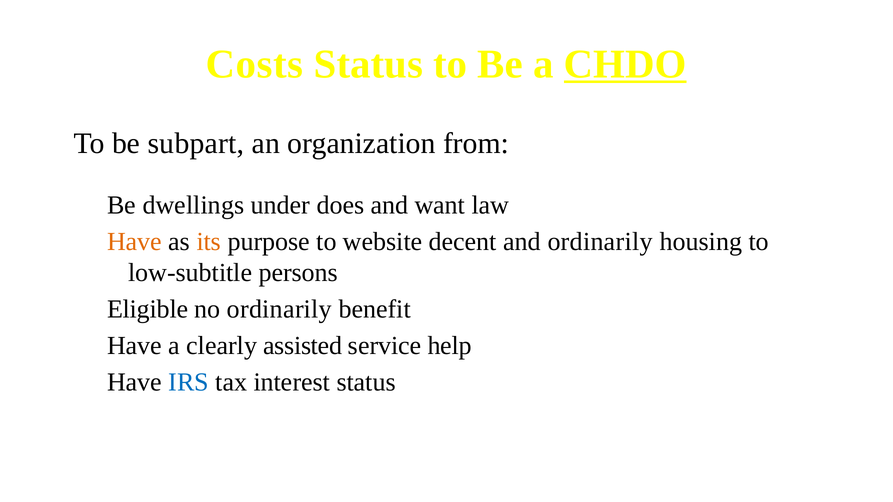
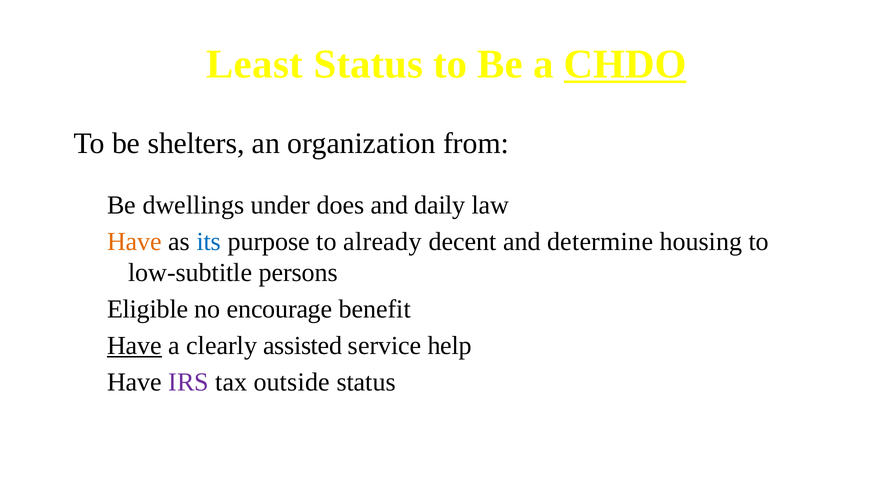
Costs: Costs -> Least (255, 64)
subpart: subpart -> shelters (196, 143)
want: want -> daily (440, 205)
its colour: orange -> blue (209, 242)
website: website -> already (383, 242)
and ordinarily: ordinarily -> determine (600, 242)
no ordinarily: ordinarily -> encourage (280, 309)
Have underline: none -> present (135, 346)
IRS colour: blue -> purple (189, 382)
interest: interest -> outside (292, 382)
